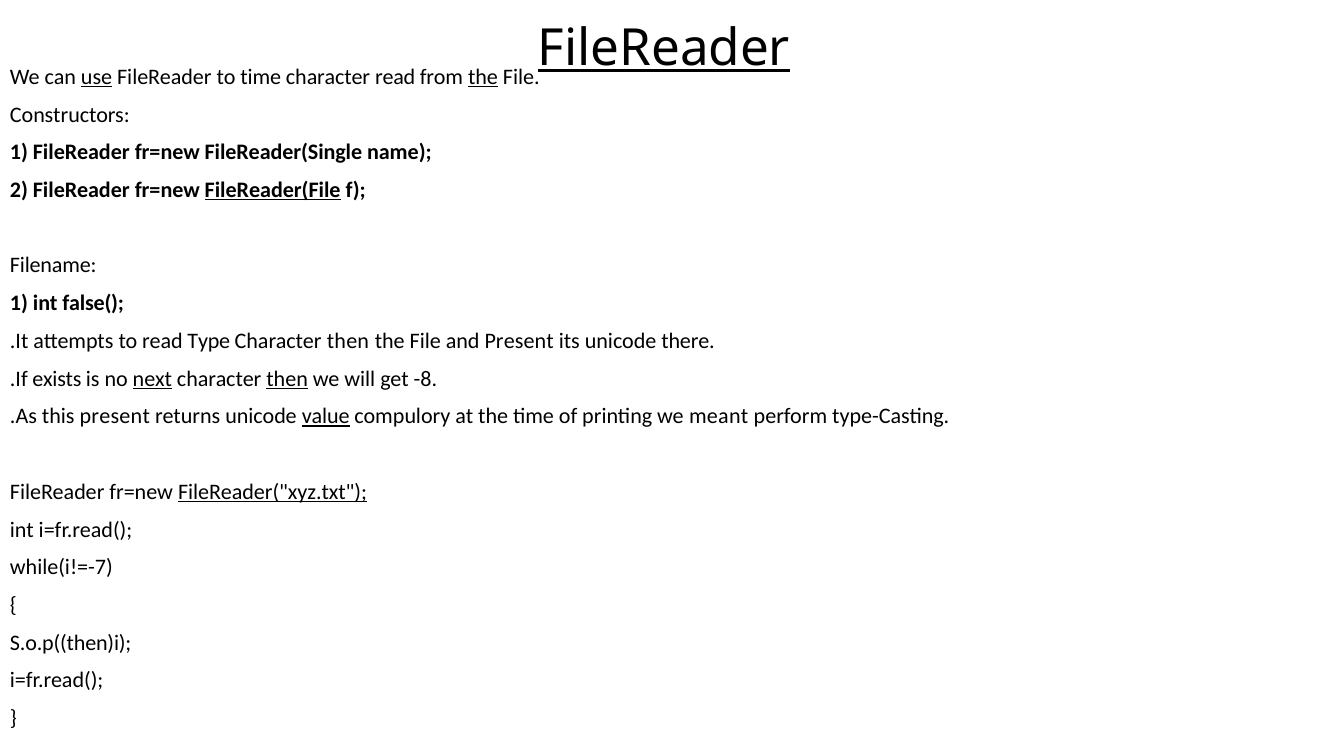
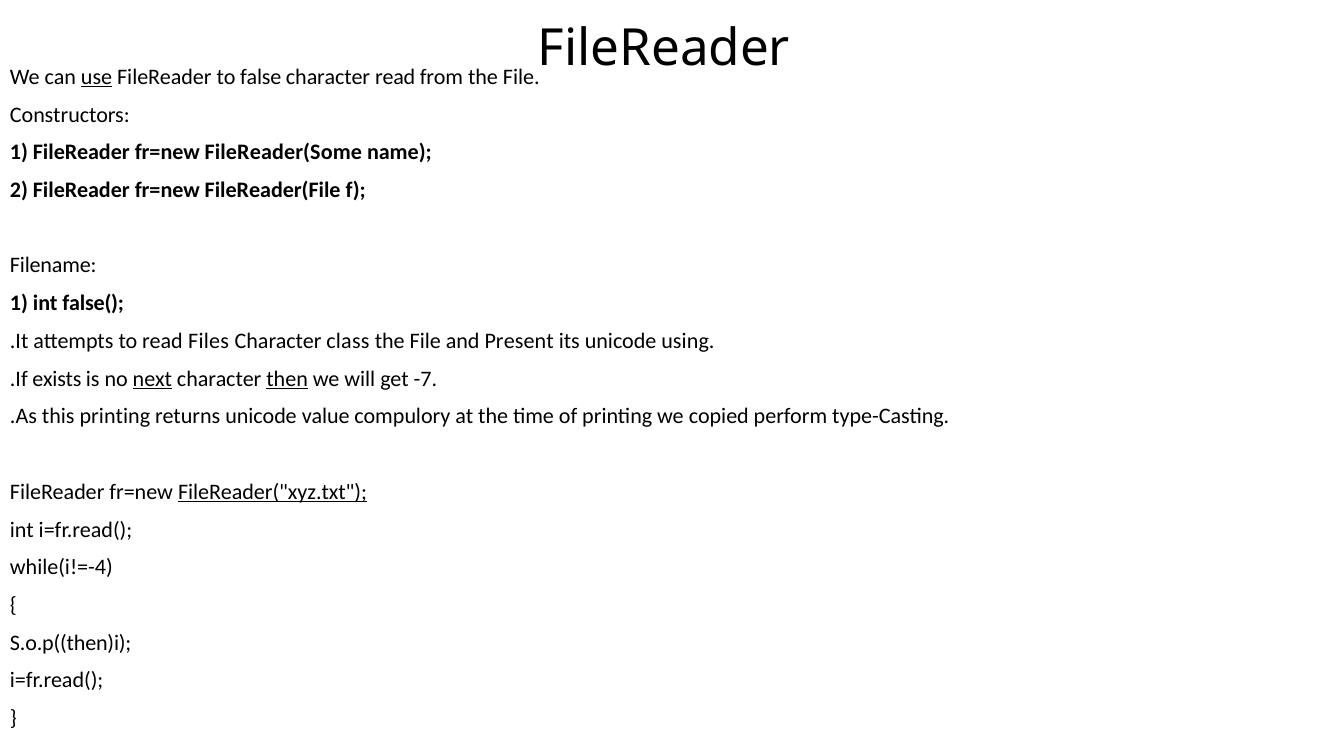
FileReader underline: present -> none (664, 49)
to time: time -> false (261, 77)
the underline: present -> none (483, 77)
FileReader(Single: FileReader(Single -> FileReader(Some (283, 153)
FileReader(File underline: present -> none (273, 190)
Type: Type -> Files (209, 341)
then: then -> class (348, 341)
there: there -> using (688, 341)
-8: -8 -> -7 (425, 379)
this present: present -> printing (115, 417)
value underline: present -> none (326, 417)
meant: meant -> copied (719, 417)
while(i!=-7: while(i!=-7 -> while(i!=-4 (61, 567)
